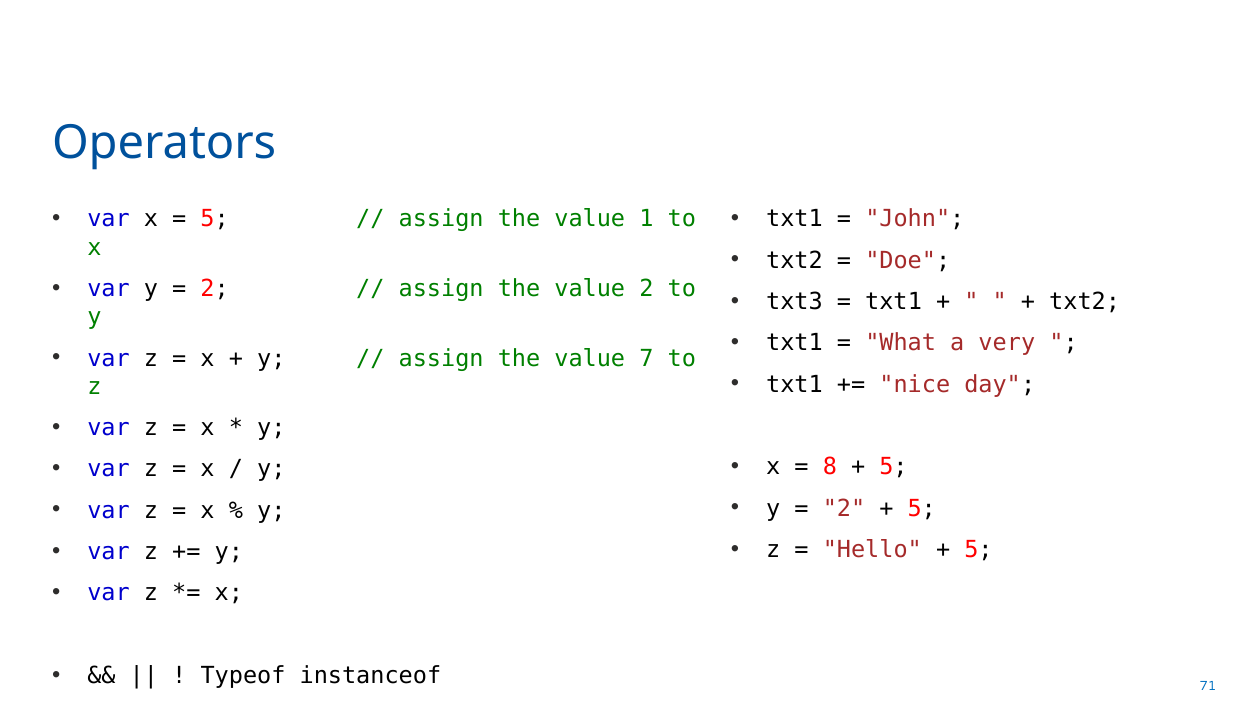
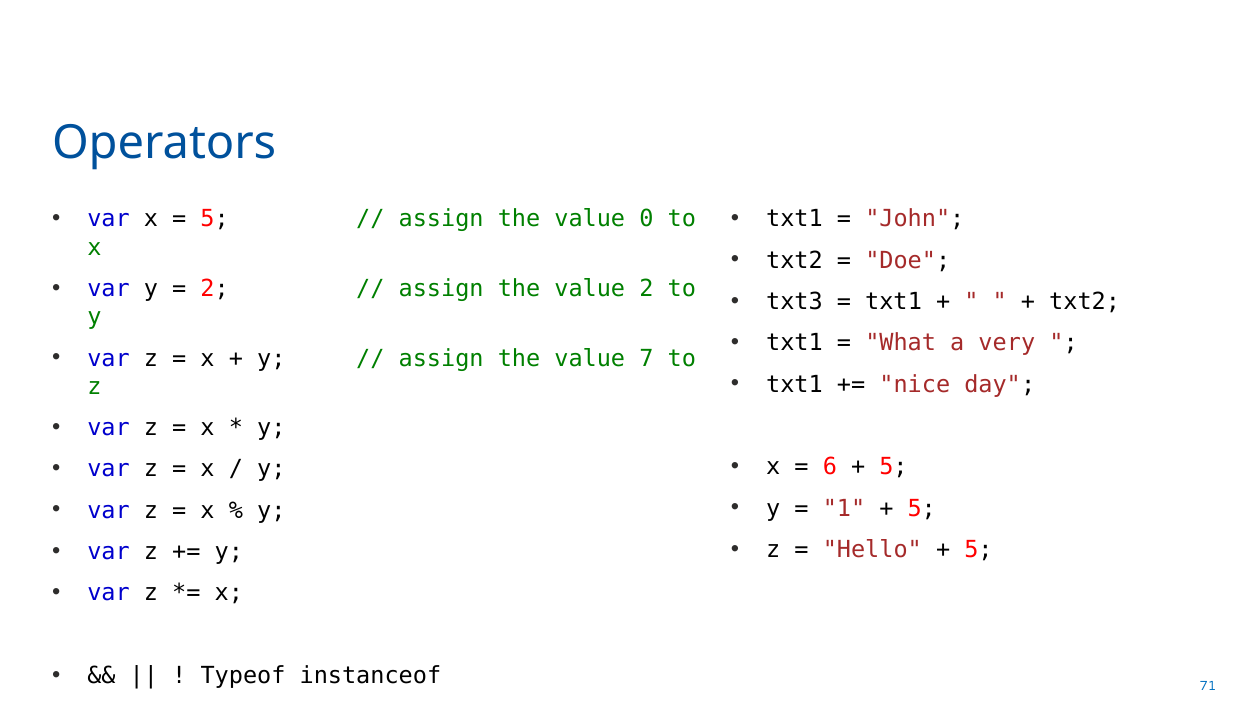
1: 1 -> 0 (646, 219)
8: 8 -> 6 (830, 467)
2: 2 -> 1 (844, 508)
